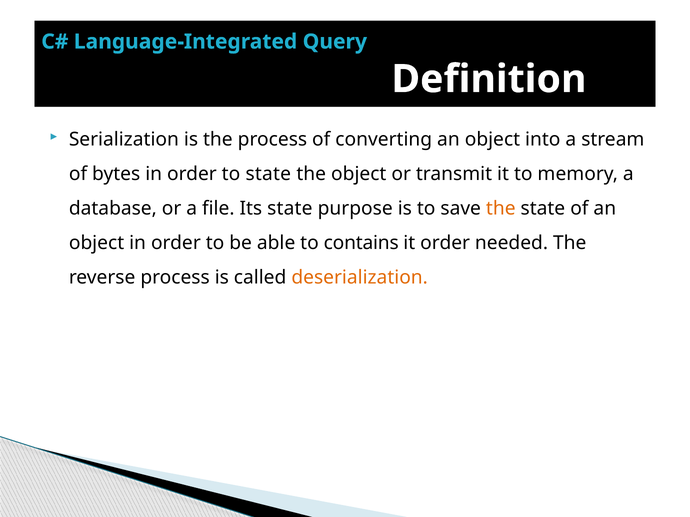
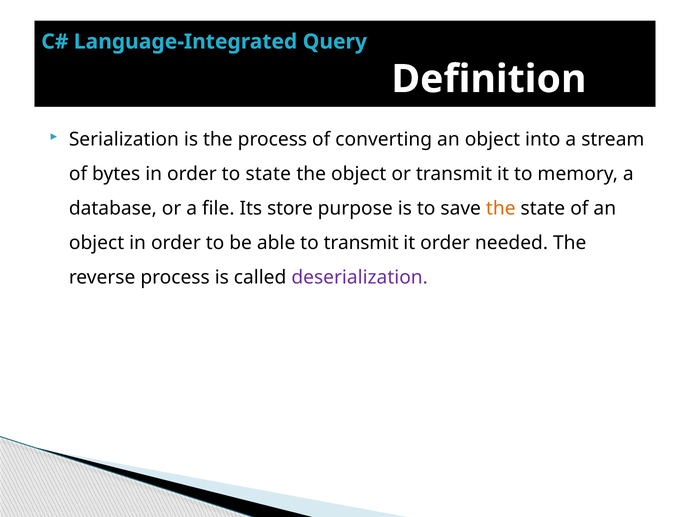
Its state: state -> store (290, 209)
to contains: contains -> transmit (361, 243)
deserialization colour: orange -> purple (360, 278)
